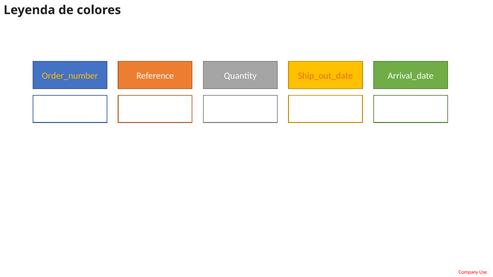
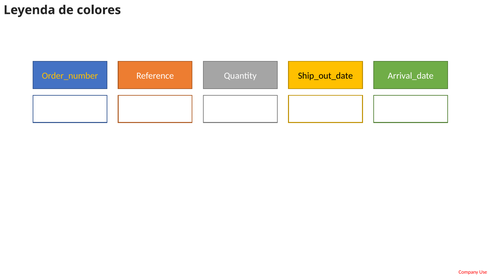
Ship_out_date colour: orange -> black (325, 76)
